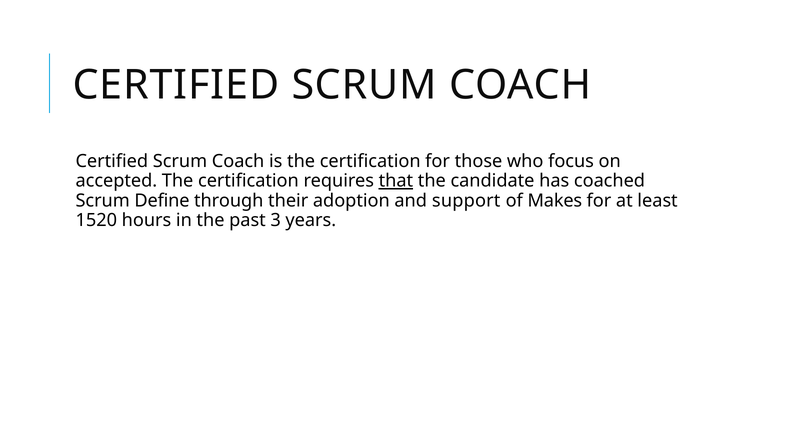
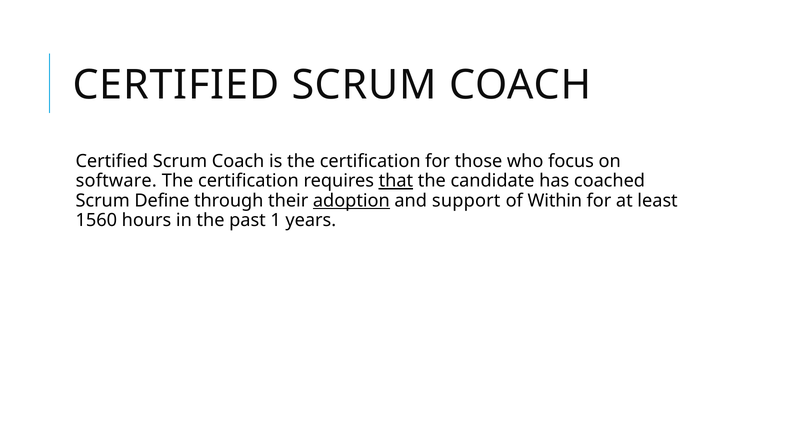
accepted: accepted -> software (116, 181)
adoption underline: none -> present (351, 201)
Makes: Makes -> Within (555, 201)
1520: 1520 -> 1560 (96, 220)
3: 3 -> 1 (276, 220)
